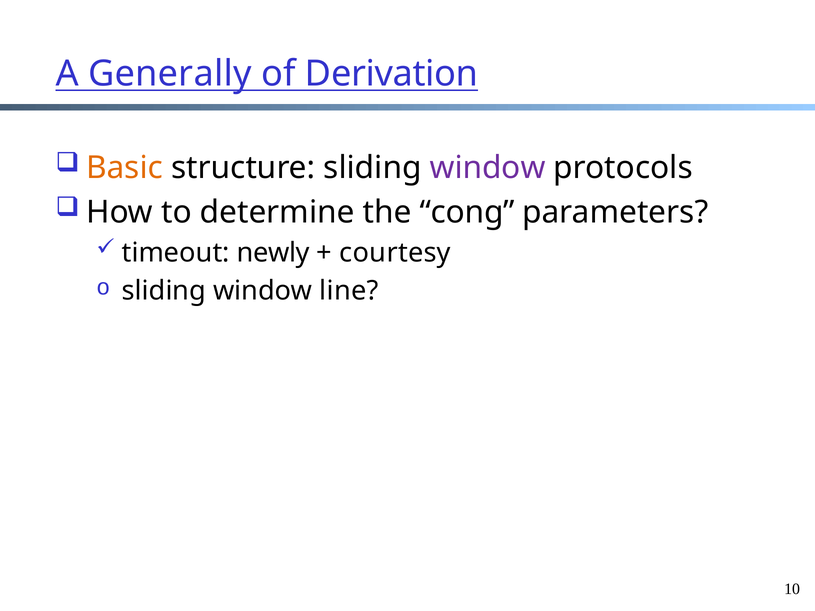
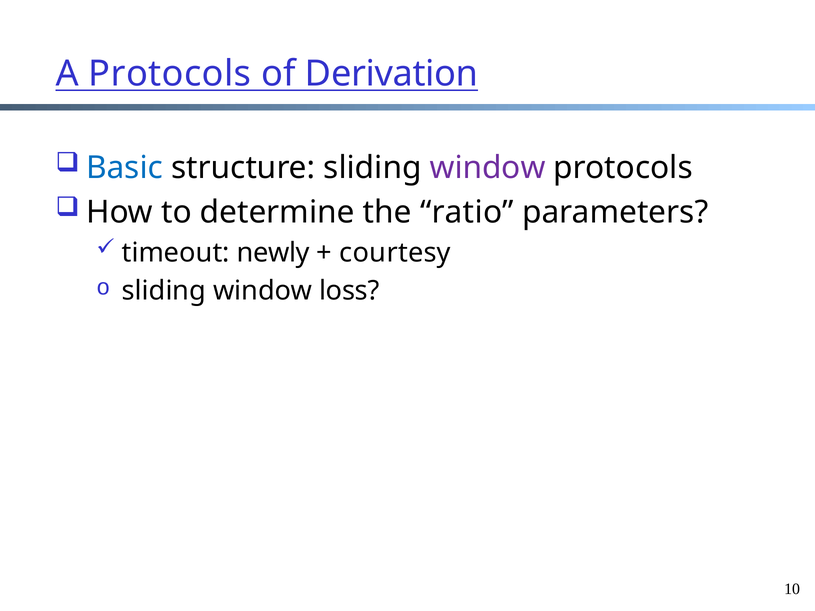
A Generally: Generally -> Protocols (170, 74)
Basic colour: orange -> blue (125, 168)
cong: cong -> ratio (467, 212)
line: line -> loss (349, 291)
